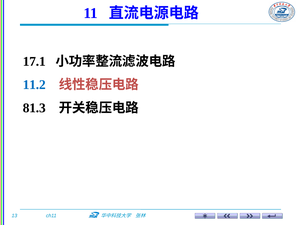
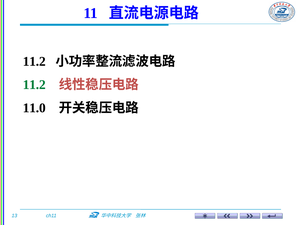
17.1: 17.1 -> 11.2 (34, 62)
11.2 colour: blue -> green (34, 85)
81.3: 81.3 -> 11.0 (34, 108)
